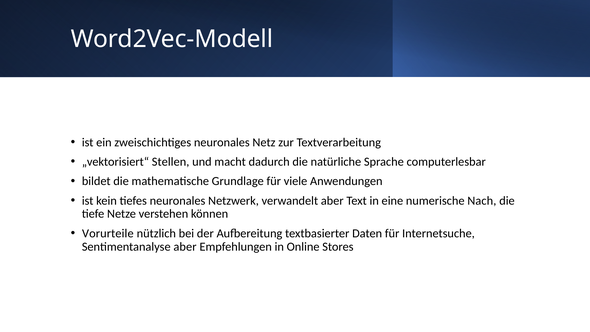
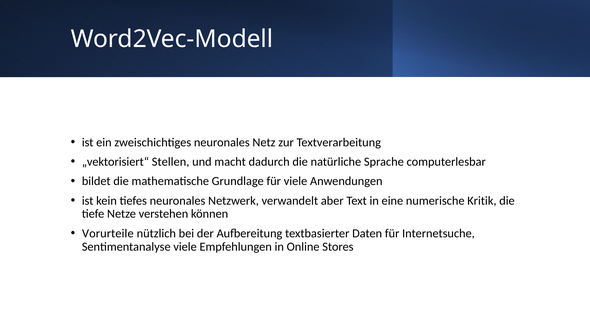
Nach: Nach -> Kritik (482, 201)
Sentimentanalyse aber: aber -> viele (185, 247)
